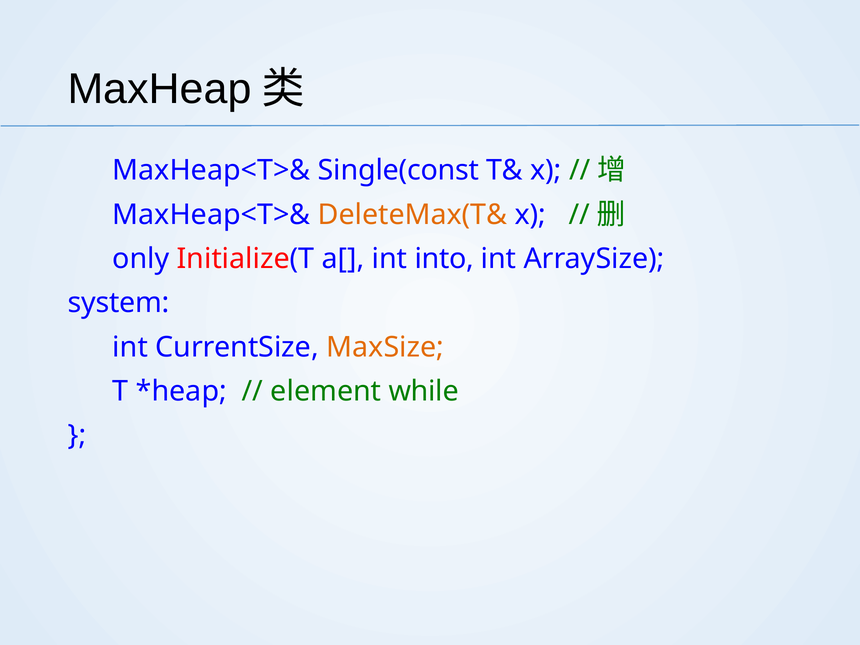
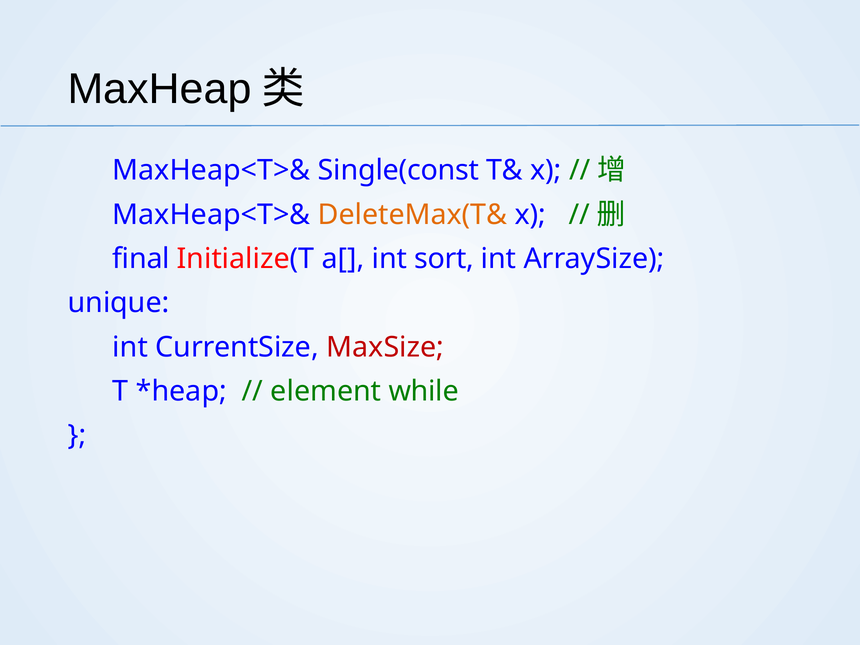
only: only -> final (141, 259)
into: into -> sort (444, 259)
system: system -> unique (119, 303)
MaxSize colour: orange -> red (385, 347)
